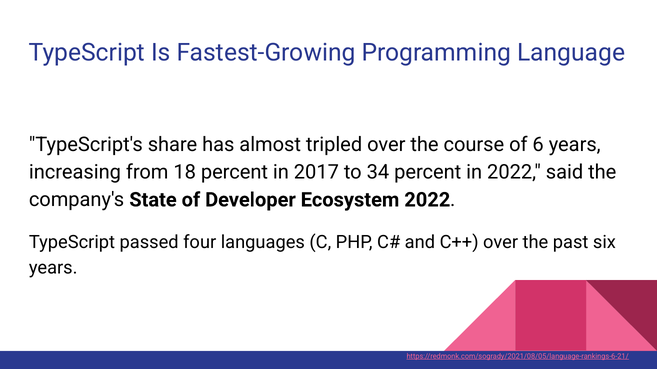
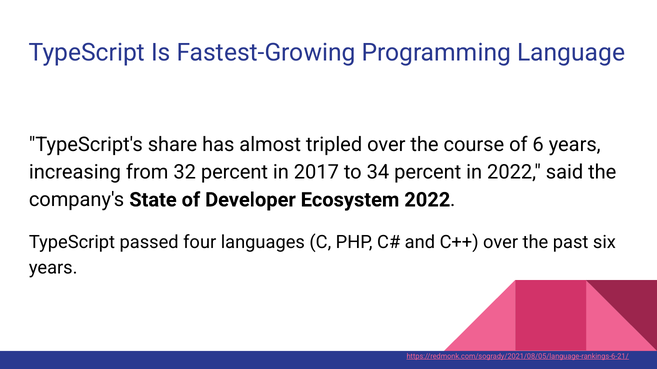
18: 18 -> 32 (185, 172)
